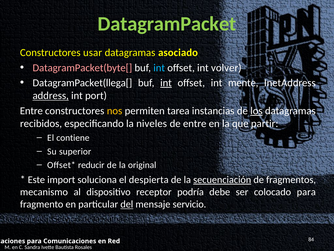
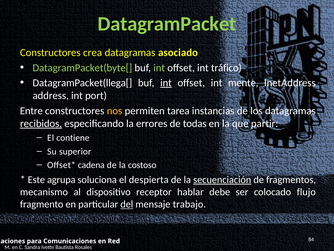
usar: usar -> crea (93, 53)
DatagramPacket(byte[ colour: pink -> light green (82, 68)
int colour: light blue -> light green (159, 68)
volver: volver -> tráfico (226, 68)
address underline: present -> none (51, 95)
los underline: present -> none (256, 111)
recibidos underline: none -> present (41, 123)
niveles: niveles -> errores (152, 123)
de entre: entre -> todas (195, 123)
reducir: reducir -> cadena (91, 165)
original: original -> costoso (142, 165)
import: import -> agrupa (61, 179)
podría: podría -> hablar (190, 192)
colocado para: para -> flujo (306, 192)
servicio: servicio -> trabajo (189, 204)
